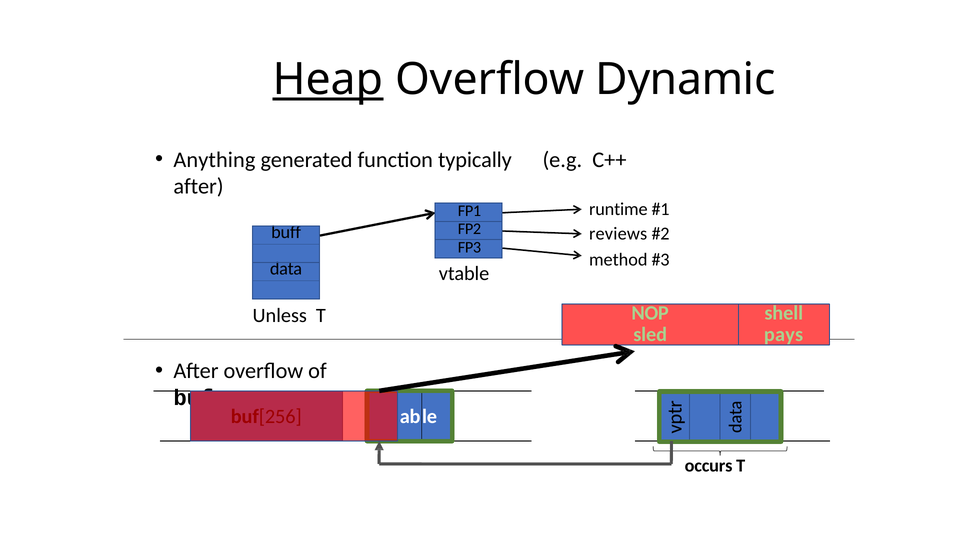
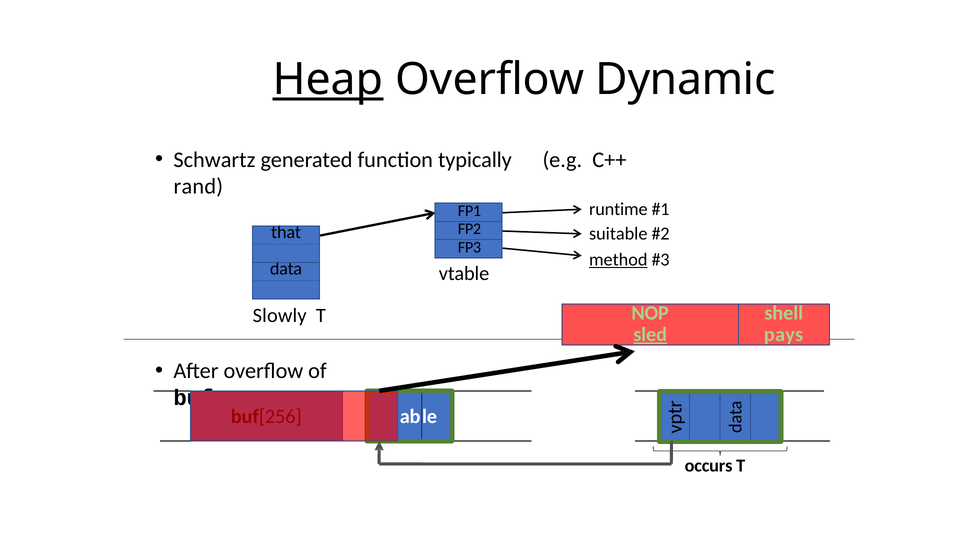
Anything: Anything -> Schwartz (214, 160)
after: after -> rand (198, 186)
buff: buff -> that (286, 232)
reviews: reviews -> suitable (618, 234)
method underline: none -> present (618, 260)
Unless: Unless -> Slowly (280, 316)
sled underline: none -> present (650, 334)
